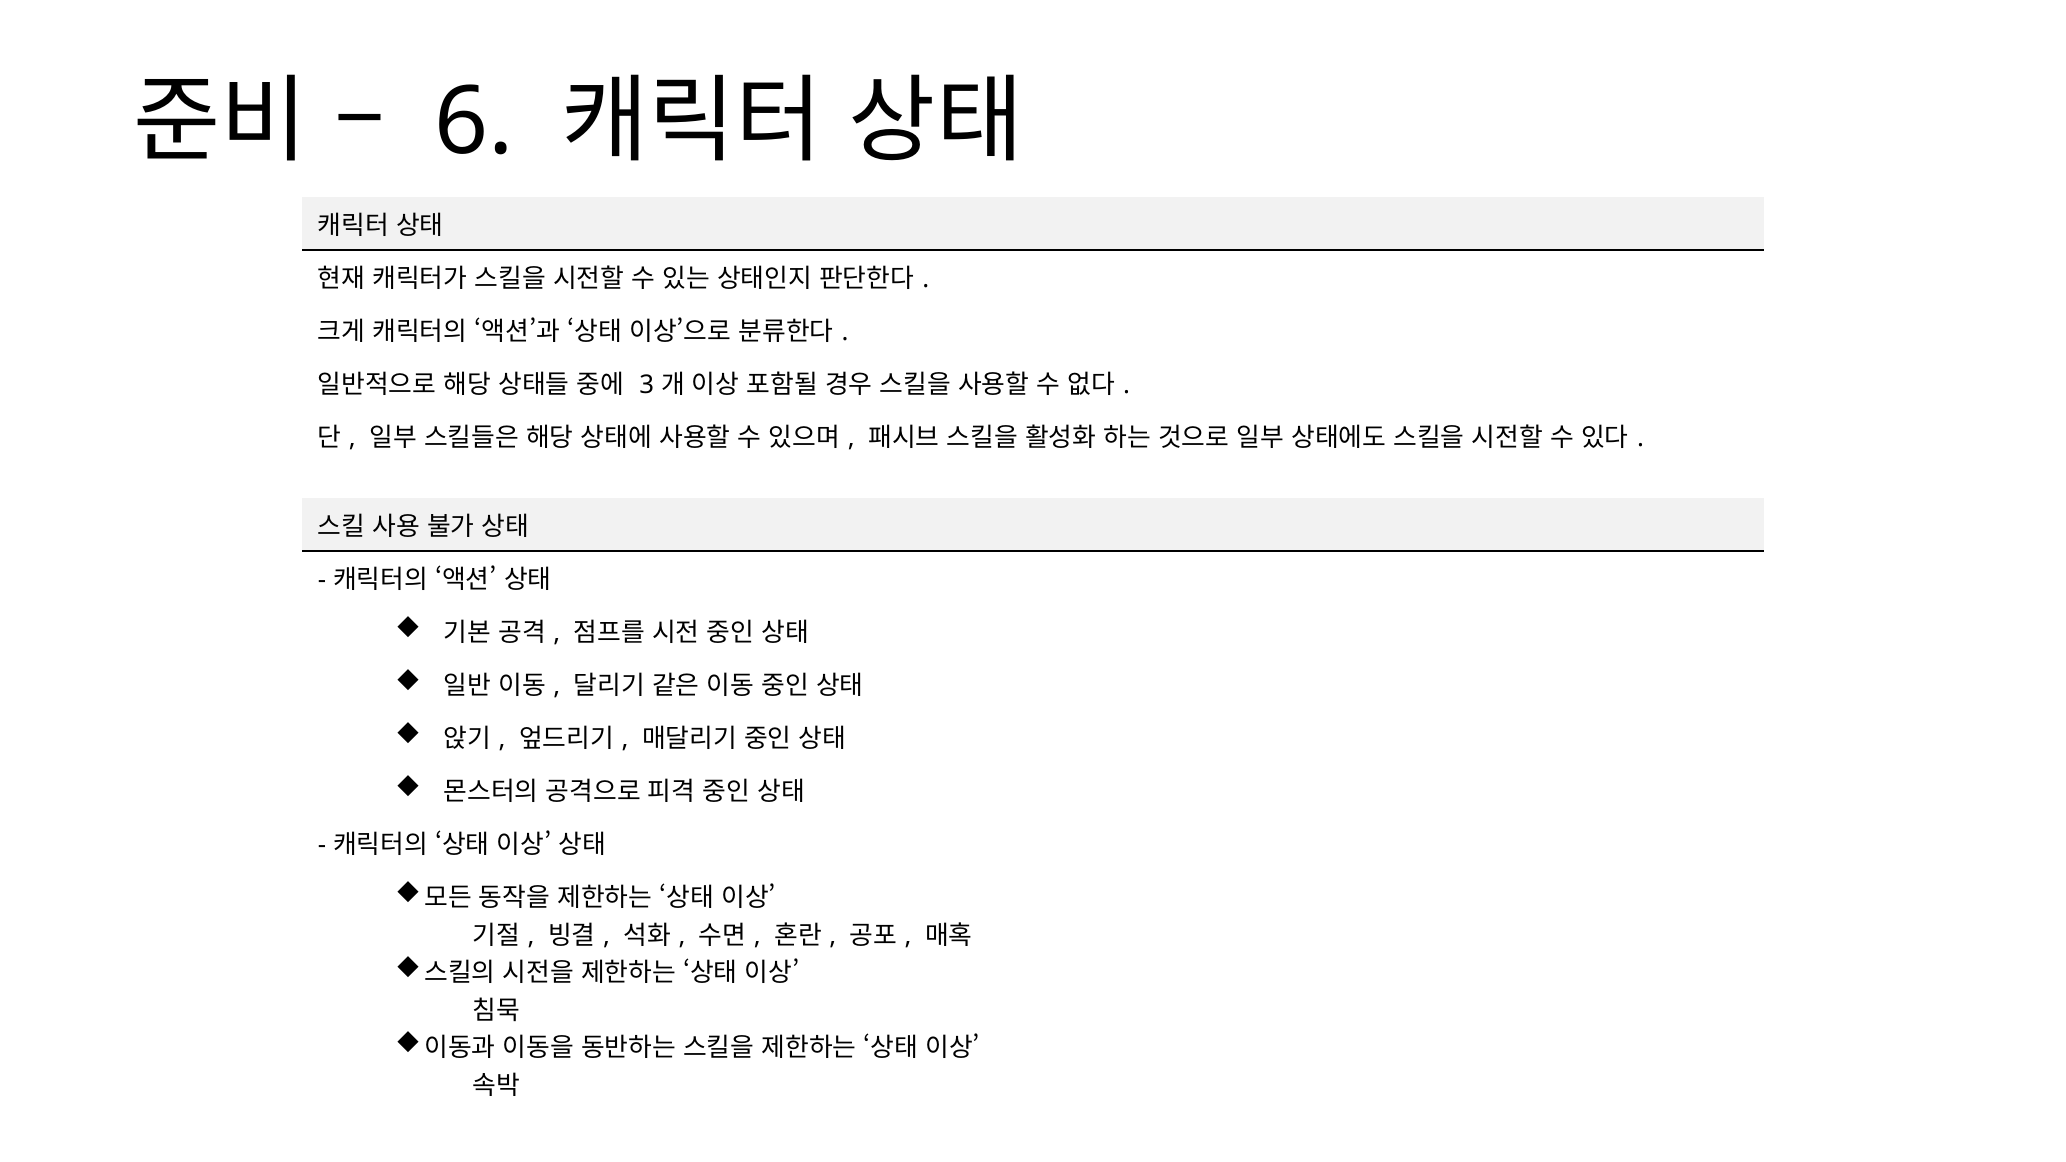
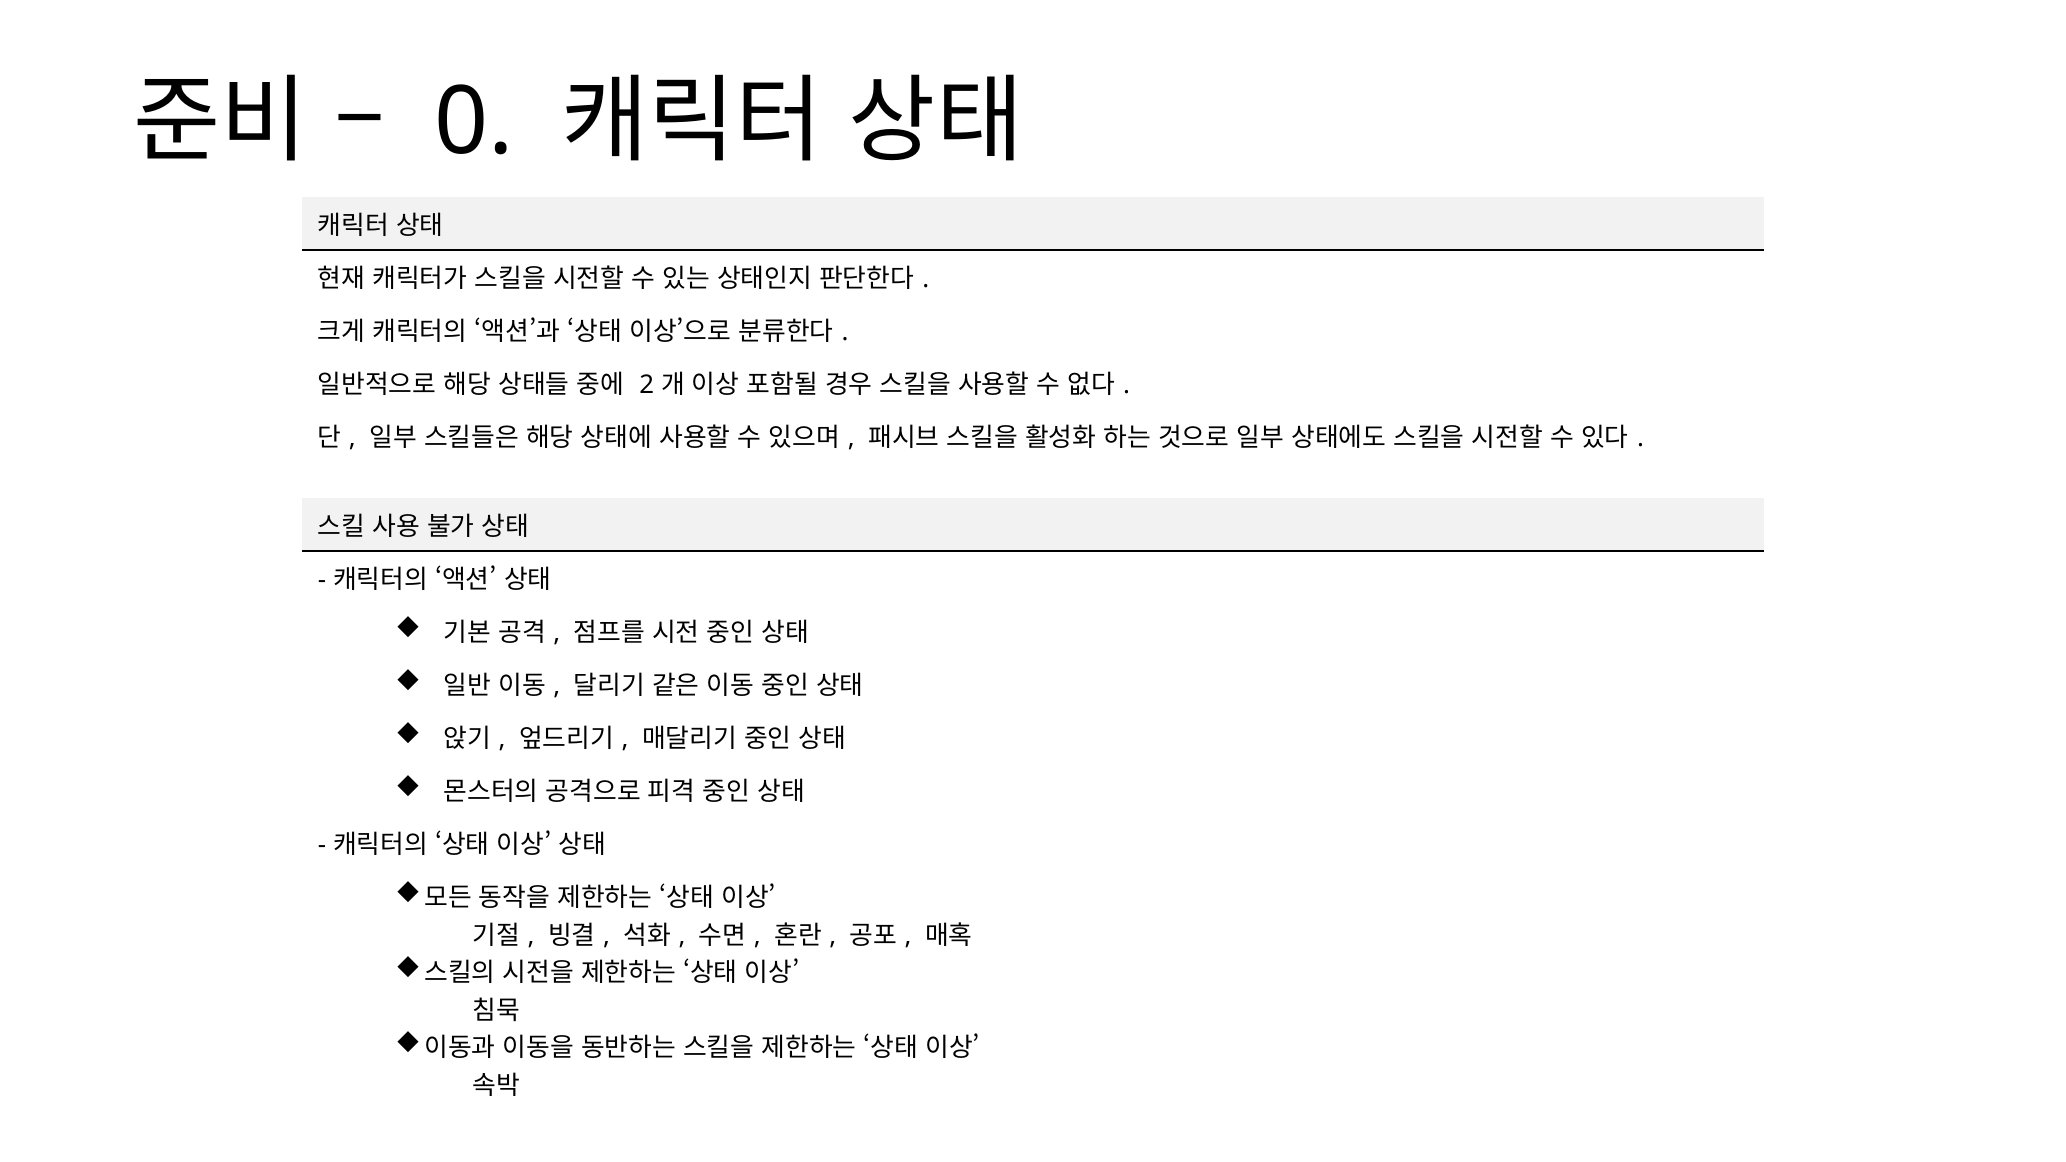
6: 6 -> 0 (474, 122)
3: 3 -> 2 (647, 385)
